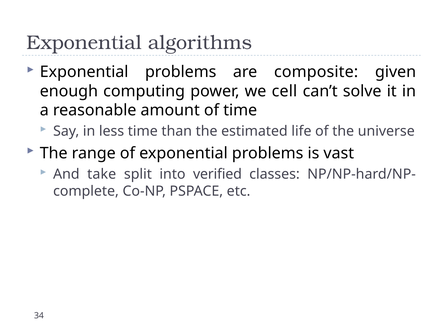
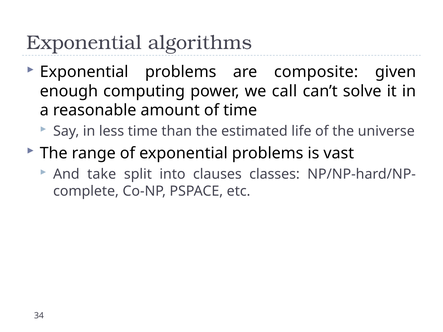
cell: cell -> call (284, 91)
verified: verified -> clauses (217, 174)
